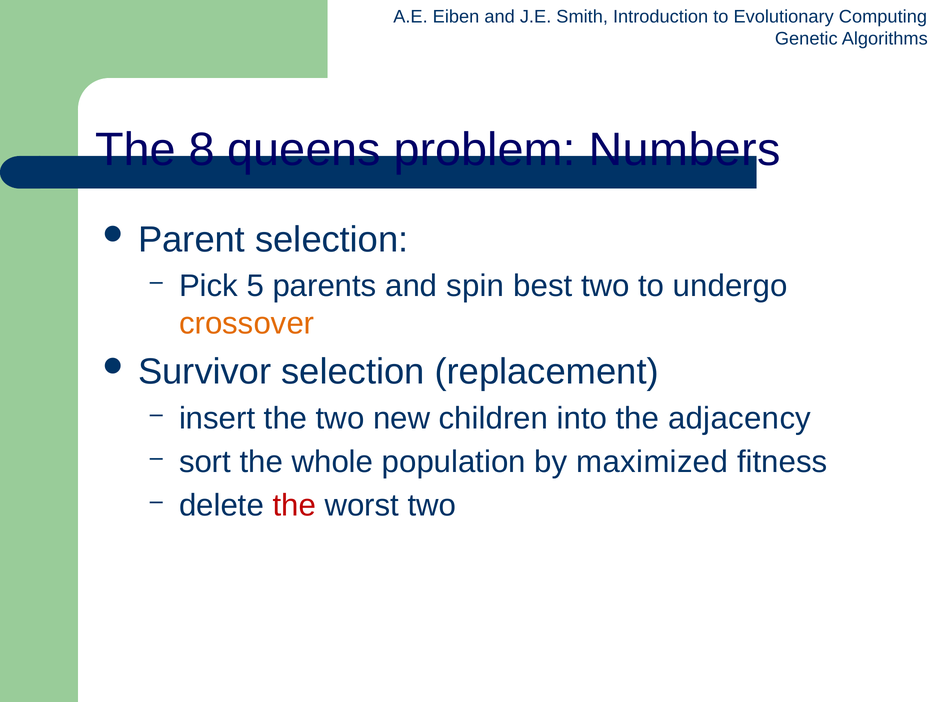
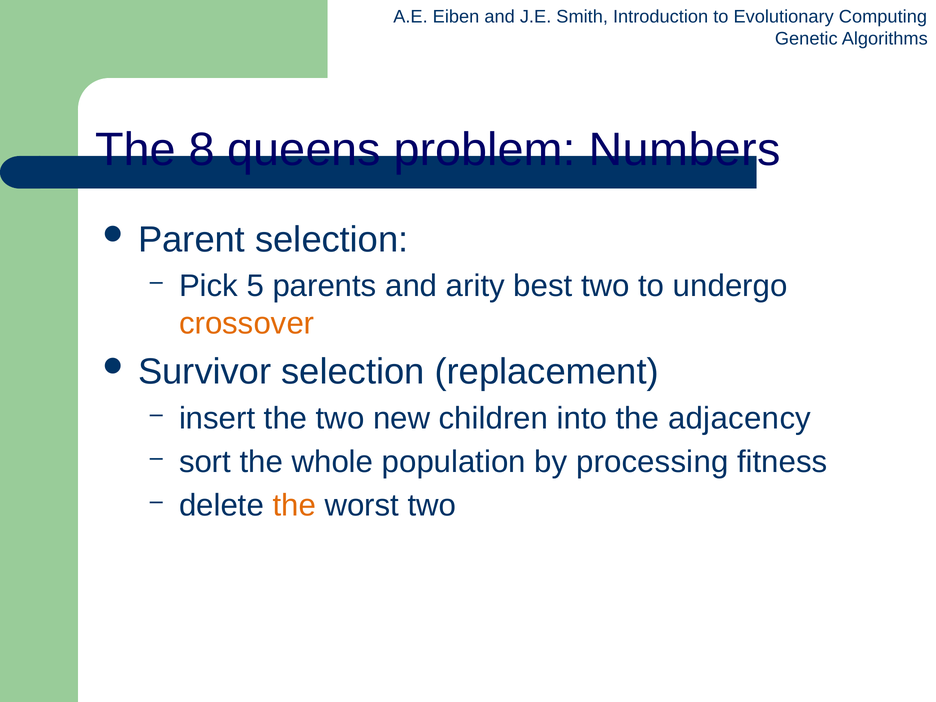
spin: spin -> arity (475, 286)
maximized: maximized -> processing (652, 462)
the colour: red -> orange (294, 506)
